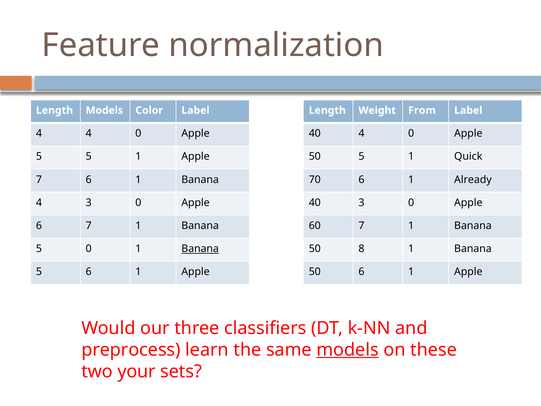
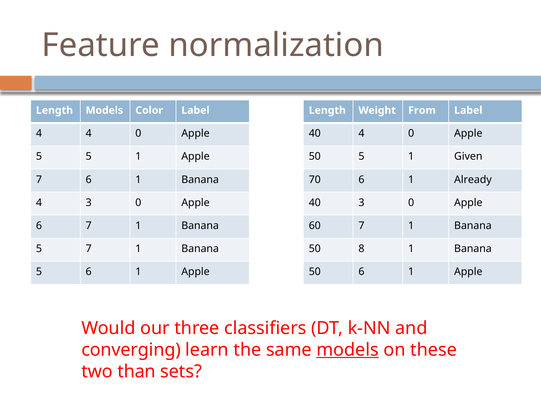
Quick: Quick -> Given (468, 156)
5 0: 0 -> 7 (89, 249)
Banana underline: present -> none (200, 249)
preprocess: preprocess -> converging (131, 350)
your: your -> than (137, 371)
